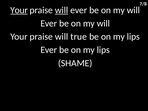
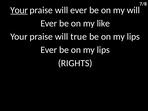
will underline: present -> none (62, 10)
will: will -> like (103, 23)
SHAME: SHAME -> RIGHTS (75, 63)
